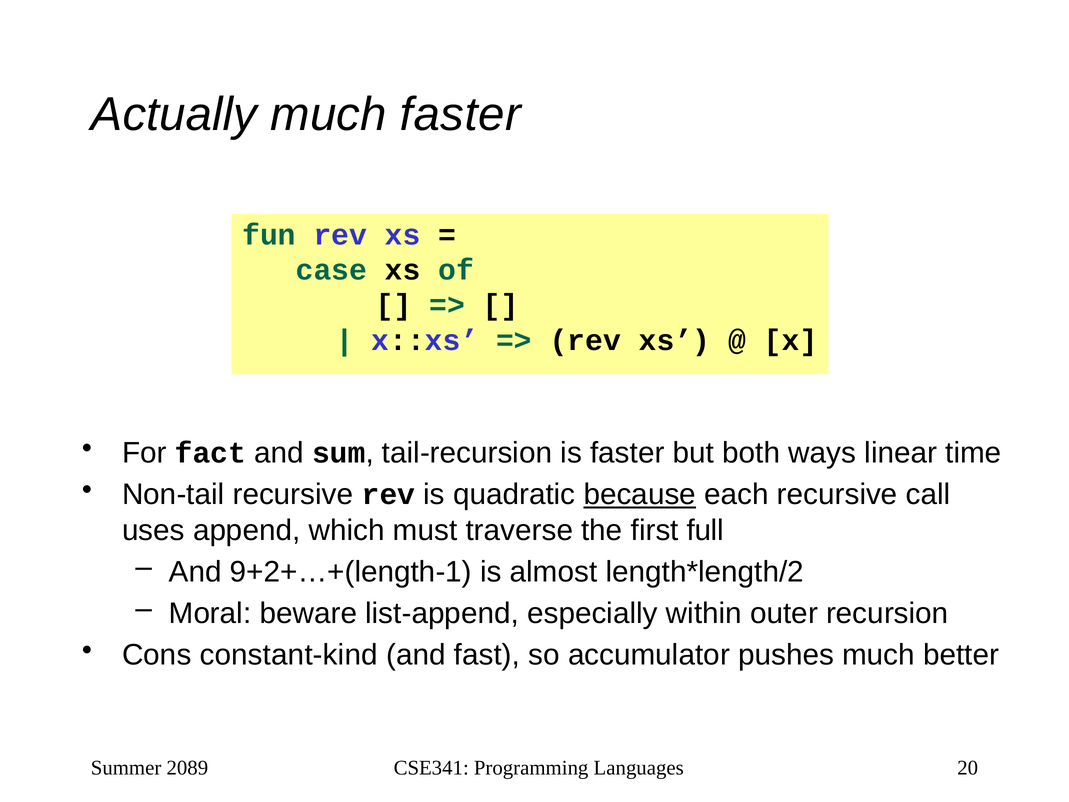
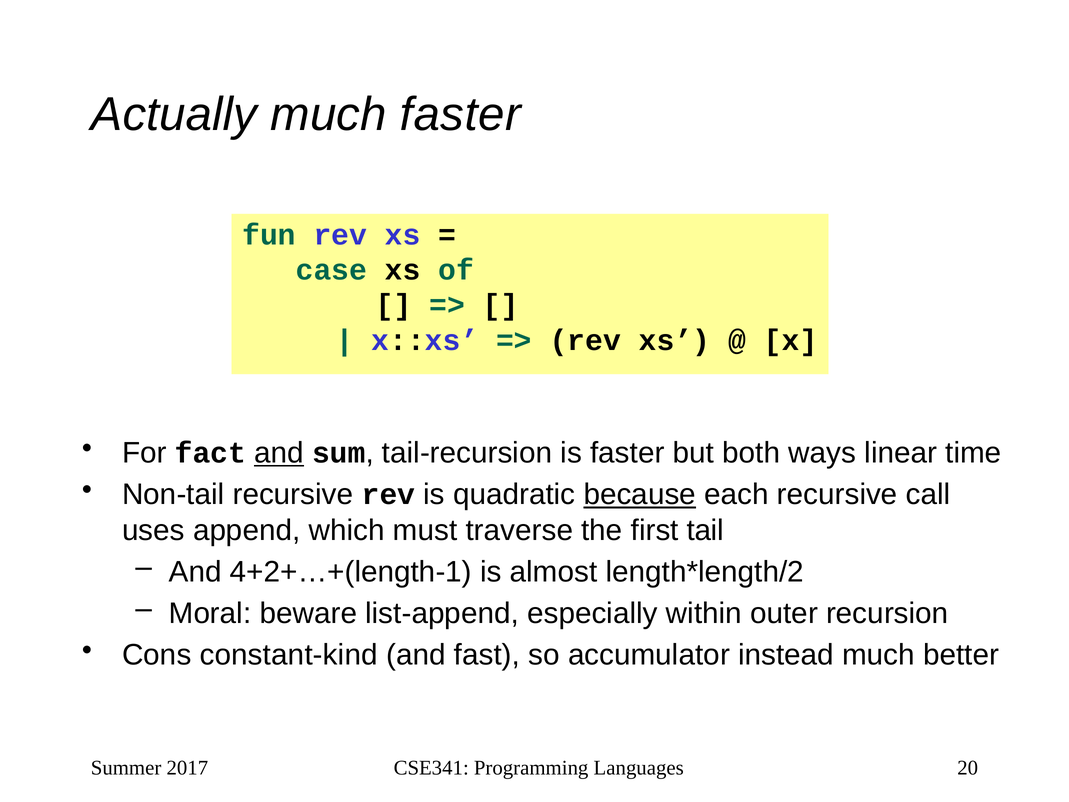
and underline: none -> present (279, 453)
full: full -> tail (705, 530)
9+2+…+(length-1: 9+2+…+(length-1 -> 4+2+…+(length-1 (351, 572)
pushes: pushes -> instead (786, 655)
2089: 2089 -> 2017 (187, 768)
